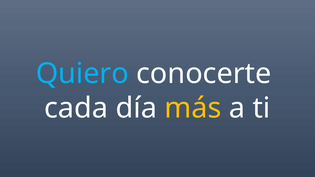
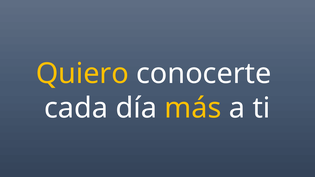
Quiero colour: light blue -> yellow (82, 74)
